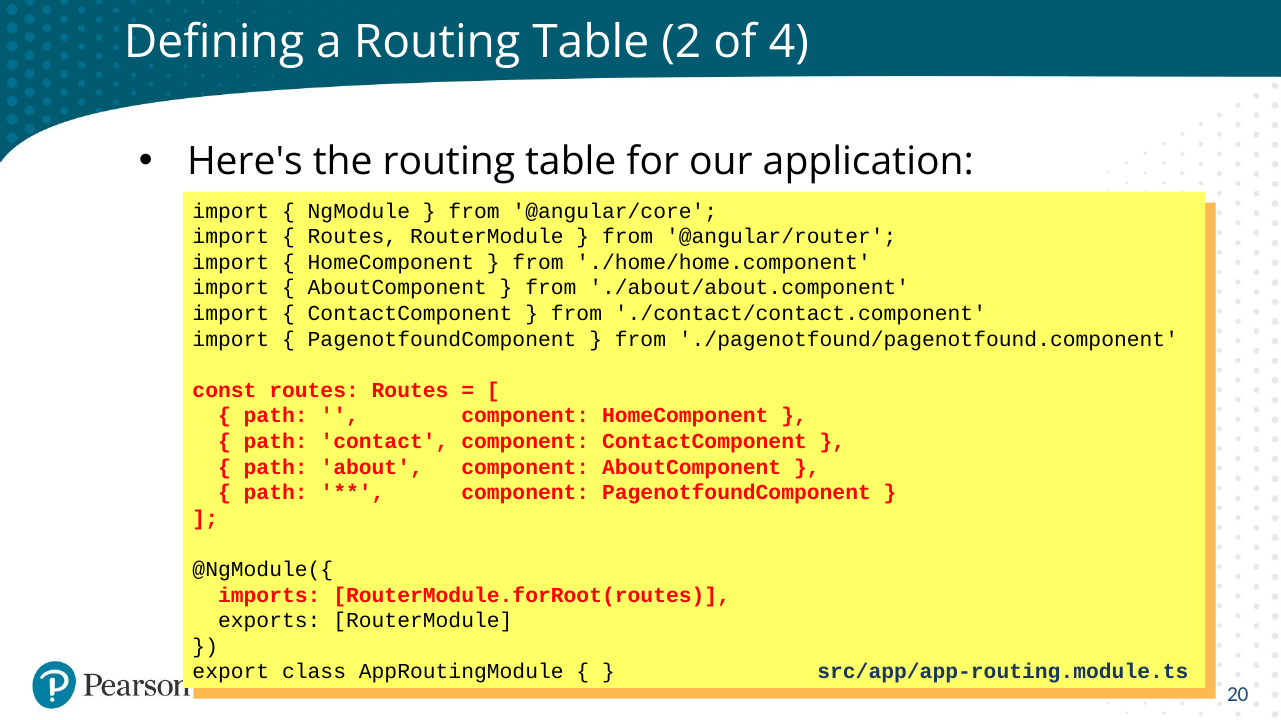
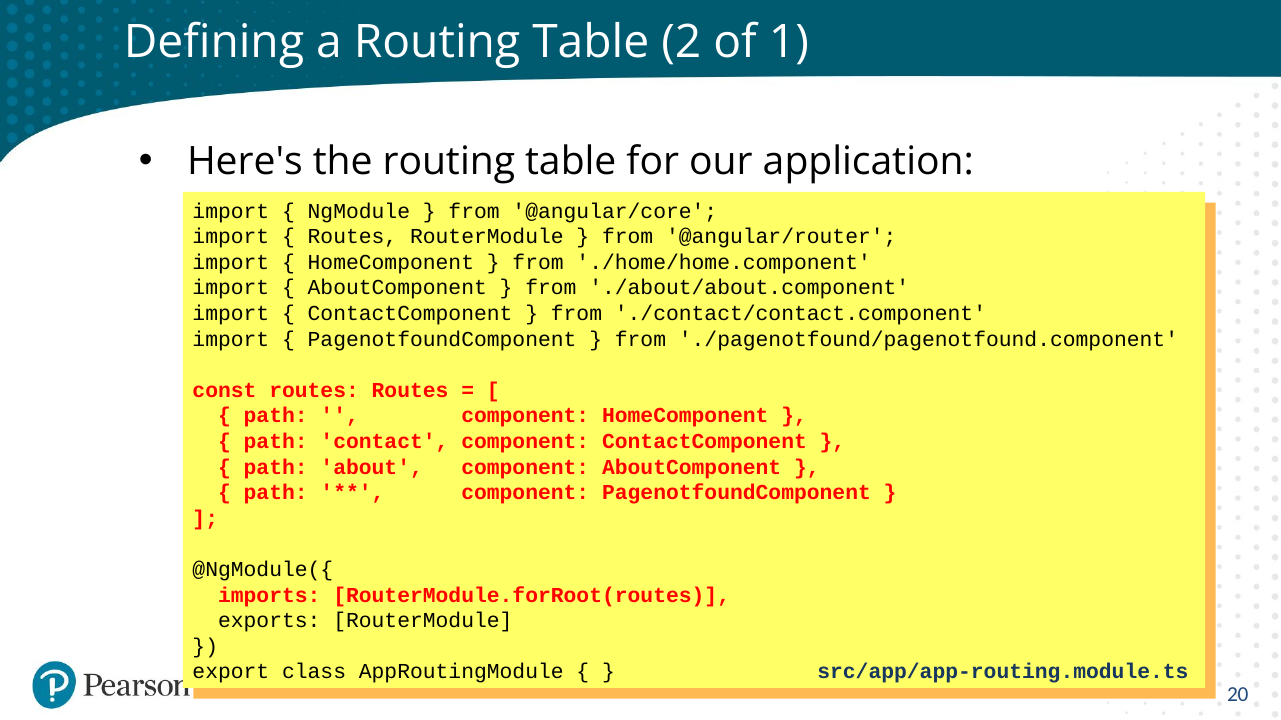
4: 4 -> 1 (789, 42)
